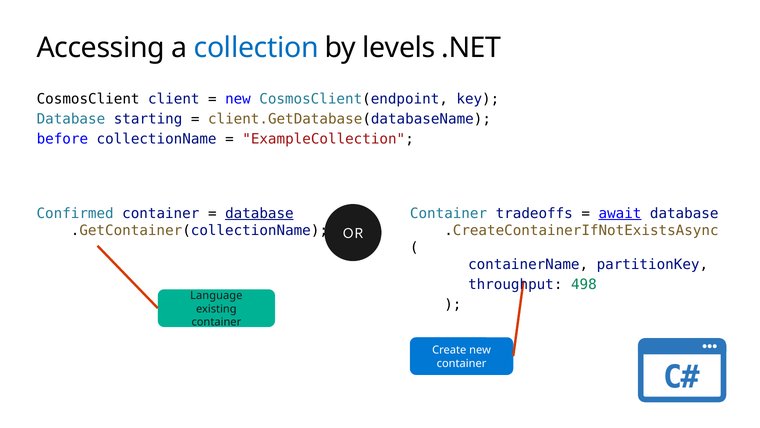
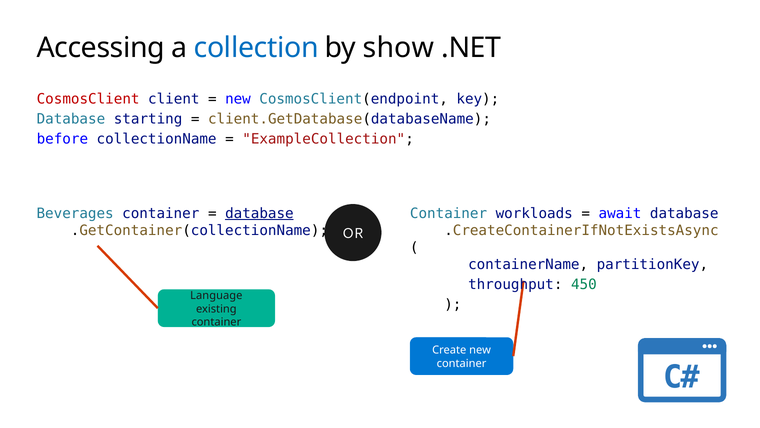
levels: levels -> show (399, 48)
CosmosClient colour: black -> red (88, 99)
Confirmed: Confirmed -> Beverages (75, 213)
tradeoffs: tradeoffs -> workloads (534, 213)
await underline: present -> none (620, 213)
498: 498 -> 450 (584, 284)
